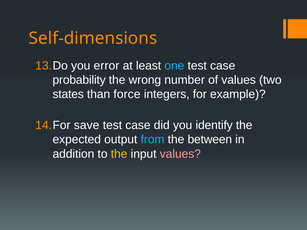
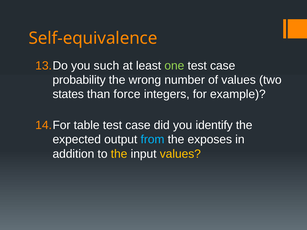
Self-dimensions: Self-dimensions -> Self-equivalence (93, 38)
error: error -> such (106, 66)
one colour: light blue -> light green (174, 66)
save: save -> table (87, 125)
between: between -> exposes (210, 140)
values colour: pink -> yellow (180, 154)
